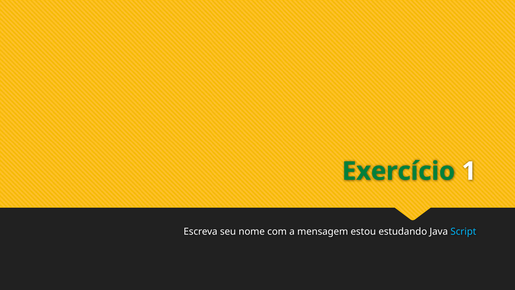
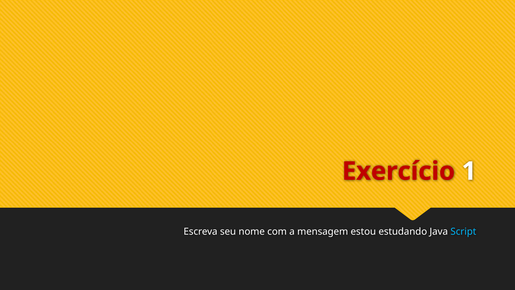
Exercício colour: green -> red (398, 171)
